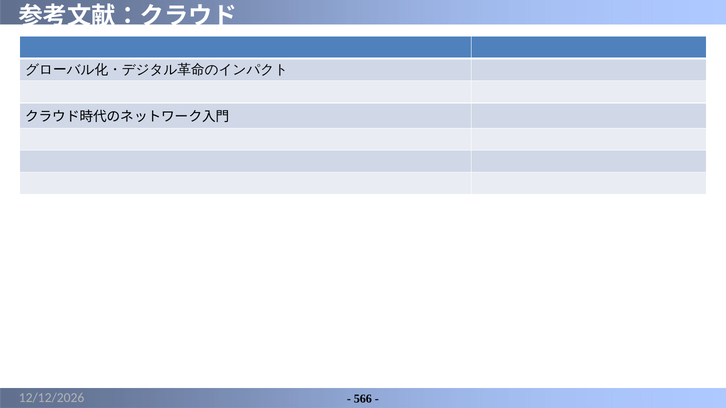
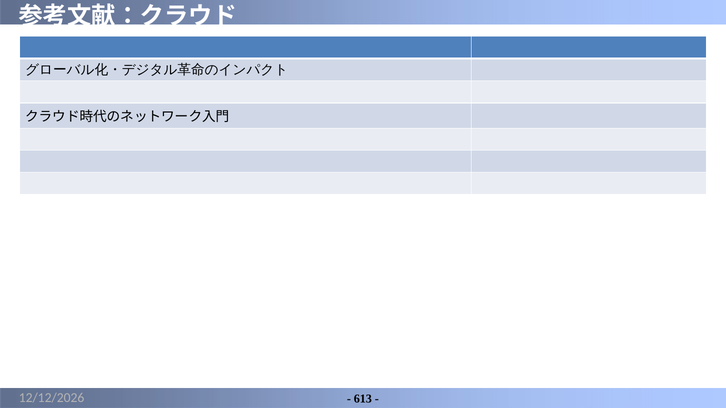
566: 566 -> 613 (363, 399)
